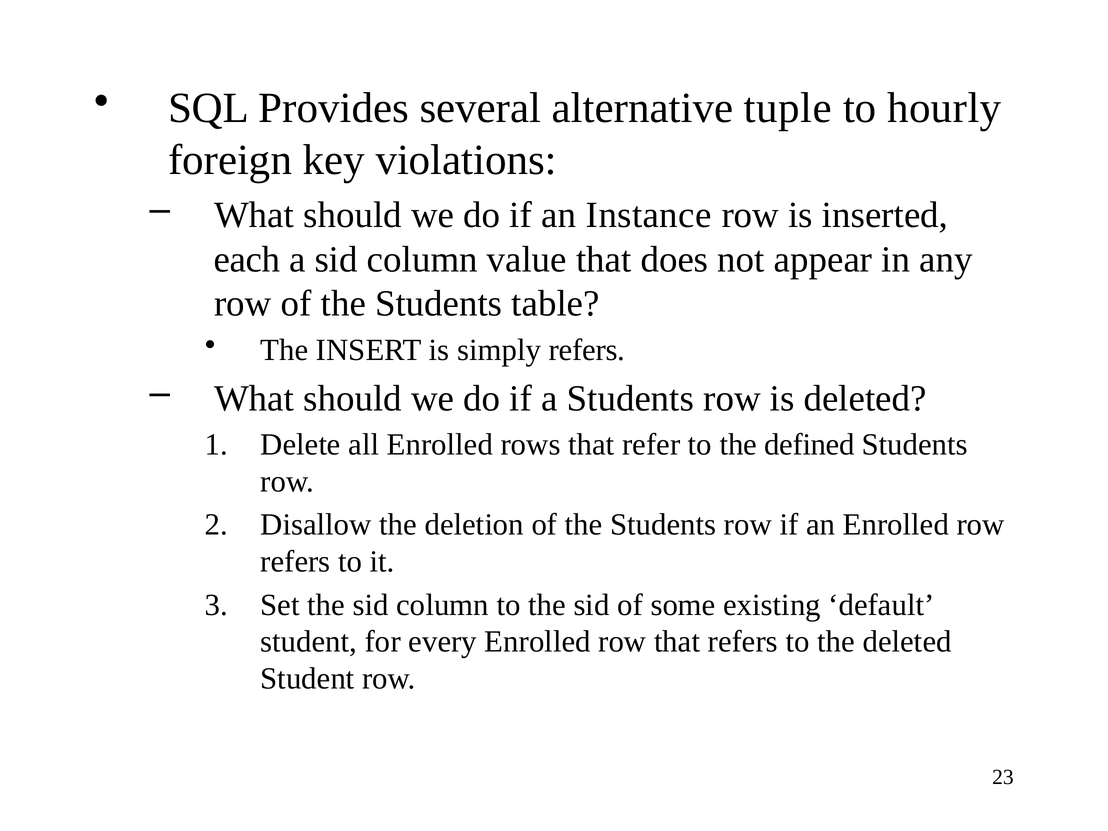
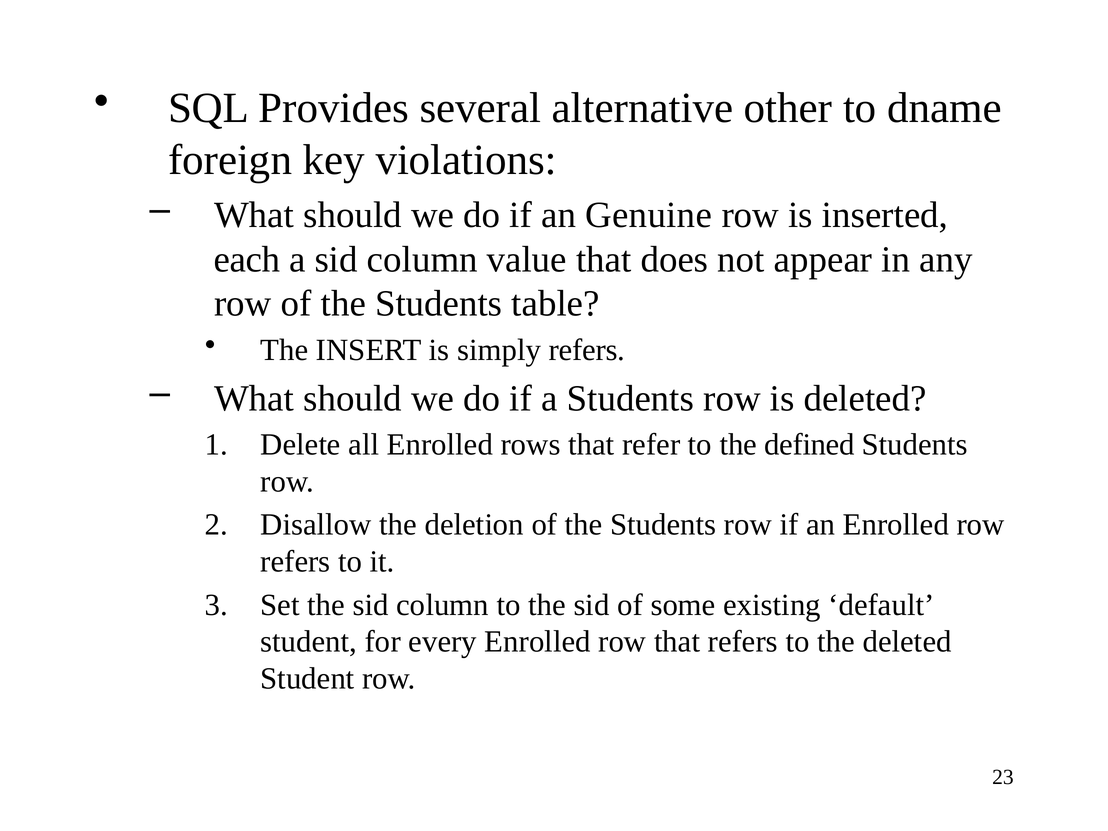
tuple: tuple -> other (788, 108)
hourly: hourly -> dname (944, 108)
Instance: Instance -> Genuine (649, 215)
